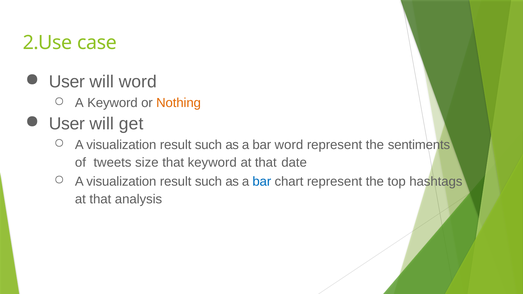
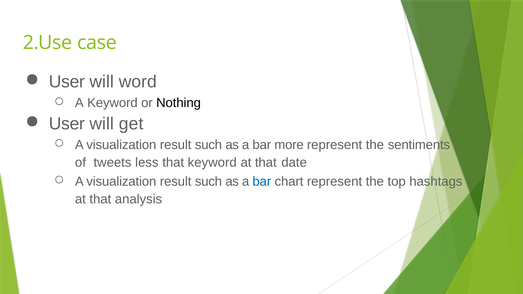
Nothing colour: orange -> black (179, 103)
bar word: word -> more (289, 145)
size: size -> less (147, 163)
